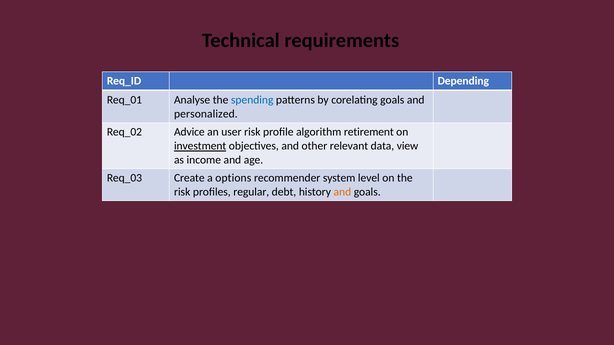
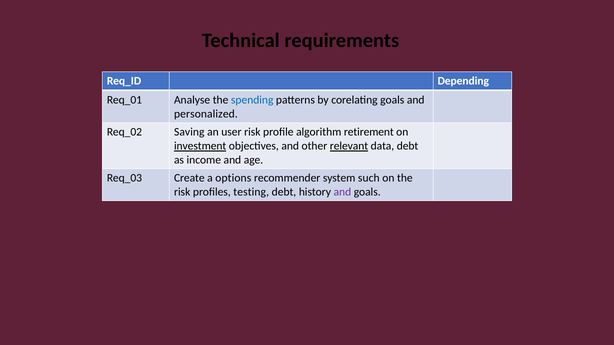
Advice: Advice -> Saving (189, 132)
relevant underline: none -> present (349, 146)
data view: view -> debt (408, 146)
level: level -> such (369, 178)
regular: regular -> testing (251, 192)
and colour: orange -> purple (342, 192)
